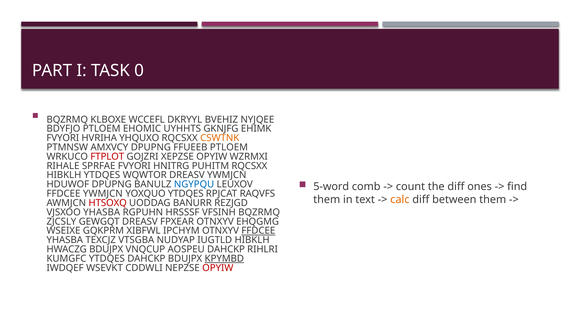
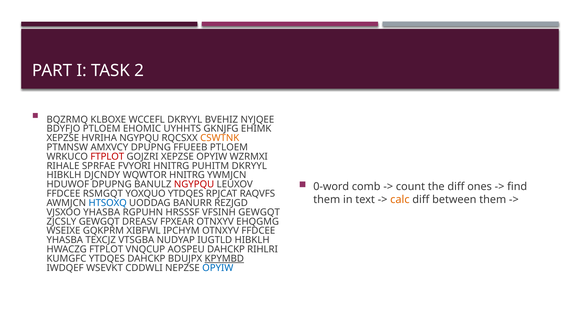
0: 0 -> 2 (139, 71)
FVYORI: FVYORI -> XEPZSE (63, 138)
HVRIHA YHQUXO: YHQUXO -> NGYPQU (139, 138)
PUHITM RQCSXX: RQCSXX -> DKRYYL (249, 166)
HIBKLH YTDQES: YTDQES -> DJCNDY (102, 175)
WQWTOR DREASV: DREASV -> HNITRG (187, 175)
5-word: 5-word -> 0-word (331, 187)
NGYPQU colour: blue -> red (194, 185)
FFDCEE YWMJCN: YWMJCN -> RSMGQT (103, 194)
HTSOXQ colour: red -> blue (108, 203)
VFSINH BQZRMQ: BQZRMQ -> GEWGQT (259, 212)
FFDCEE underline: present -> none (258, 231)
HWACZG BDUJPX: BDUJPX -> FTPLOT (106, 250)
OPYIW colour: red -> blue (218, 268)
